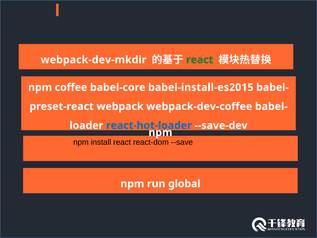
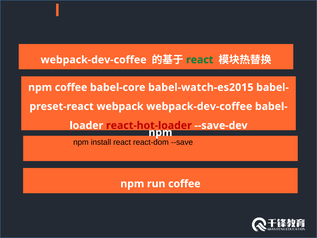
webpack-dev-mkdir: webpack-dev-mkdir -> webpack-dev-coffee (94, 60)
babel-install-es2015: babel-install-es2015 -> babel-watch-es2015 (201, 87)
react-hot-loader colour: blue -> red (149, 125)
run global: global -> coffee (184, 184)
